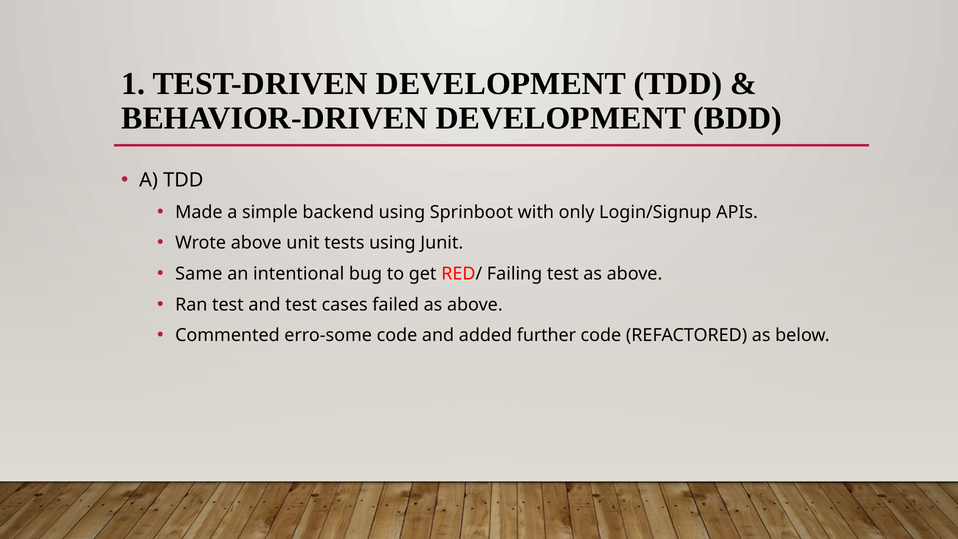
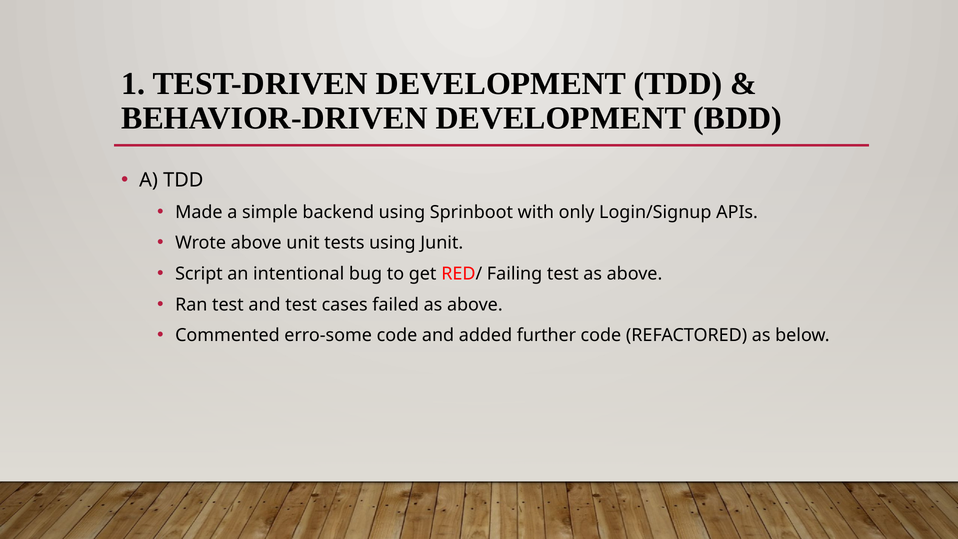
Same: Same -> Script (199, 274)
